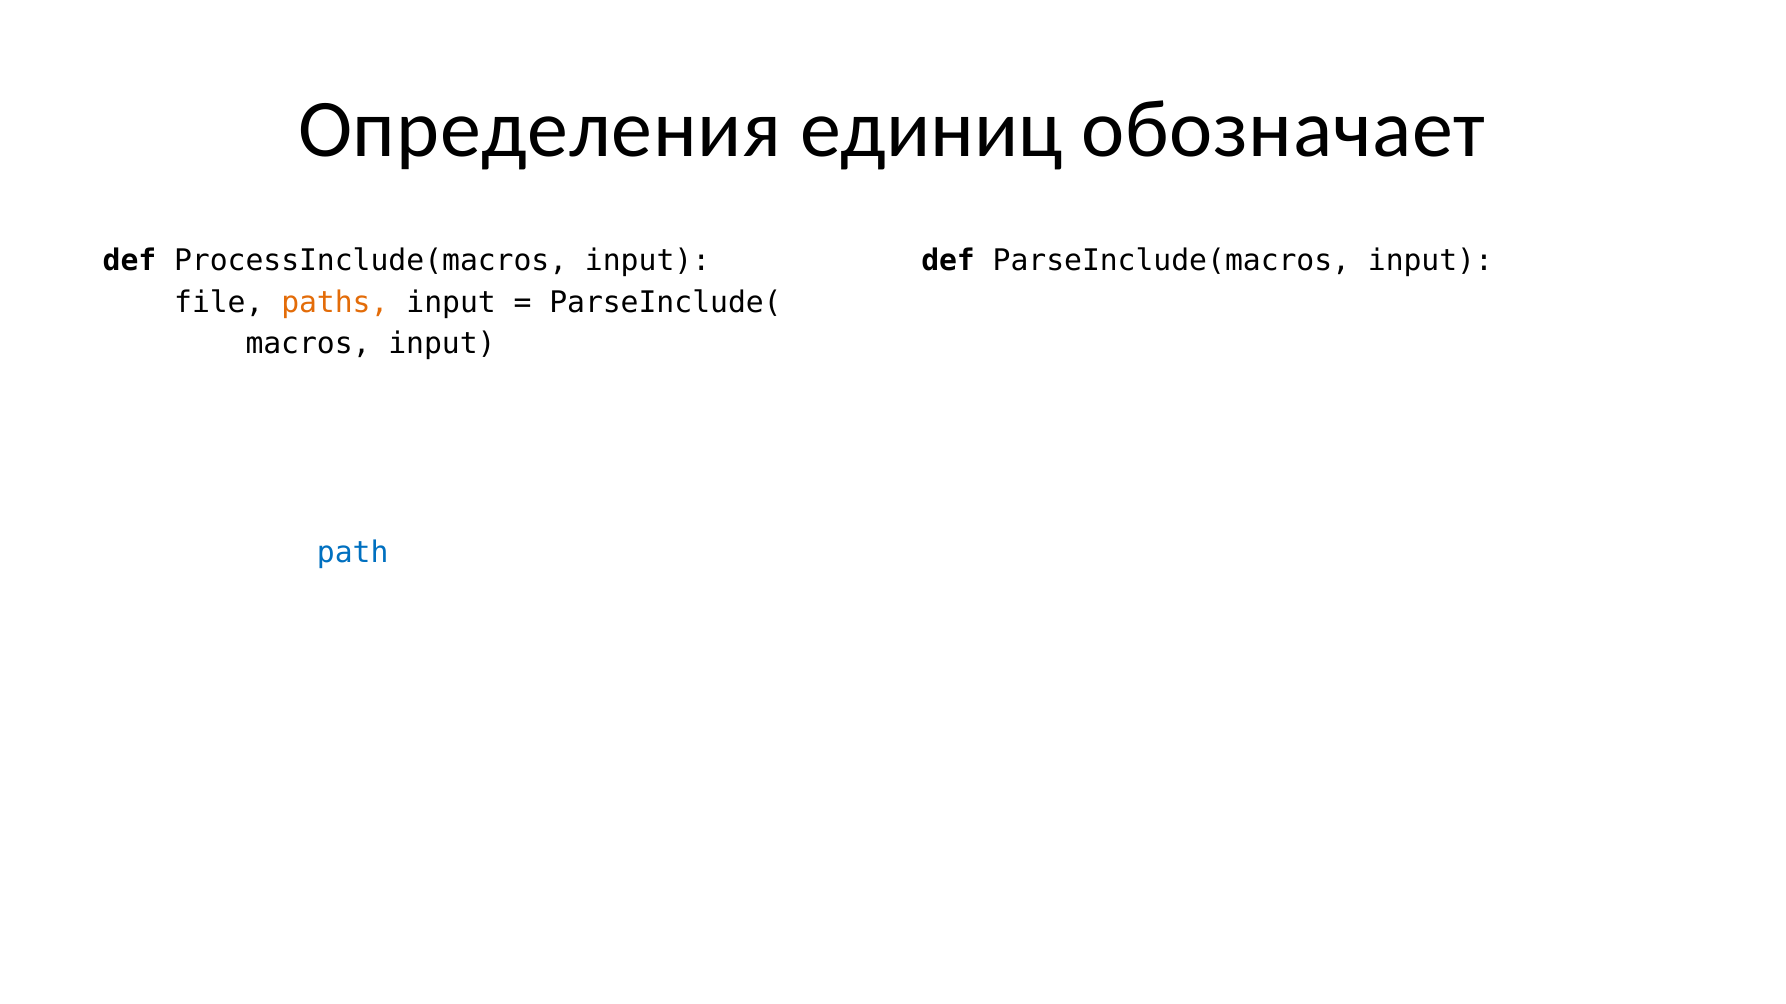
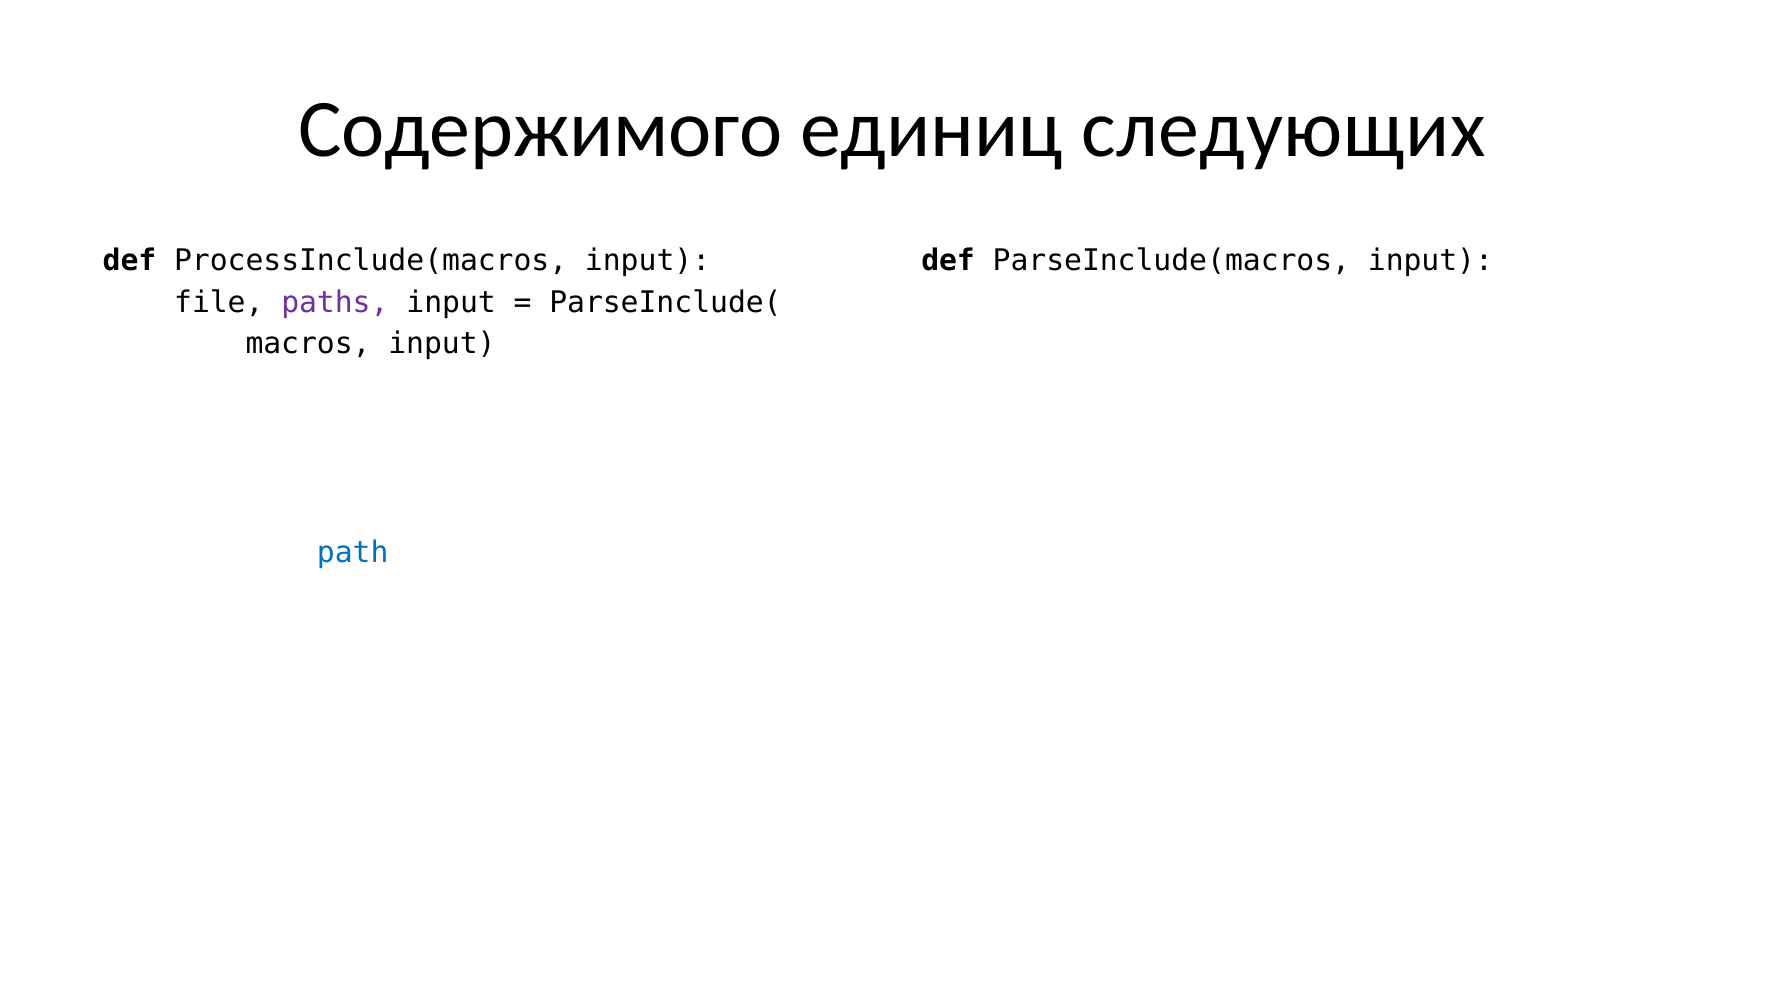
Определения: Определения -> Содержимого (540, 130)
обозначает: обозначает -> следующих (1283, 130)
paths colour: orange -> purple (335, 303)
